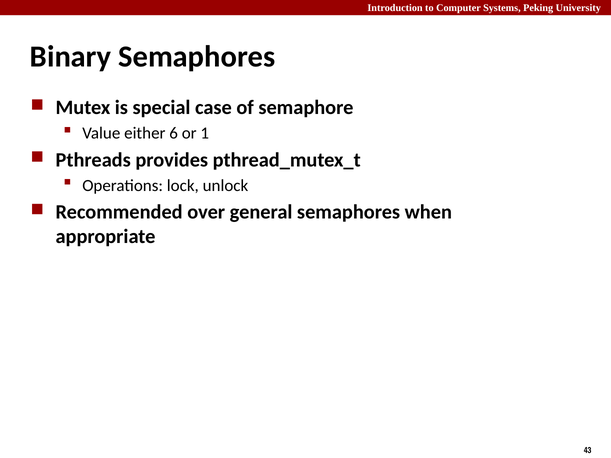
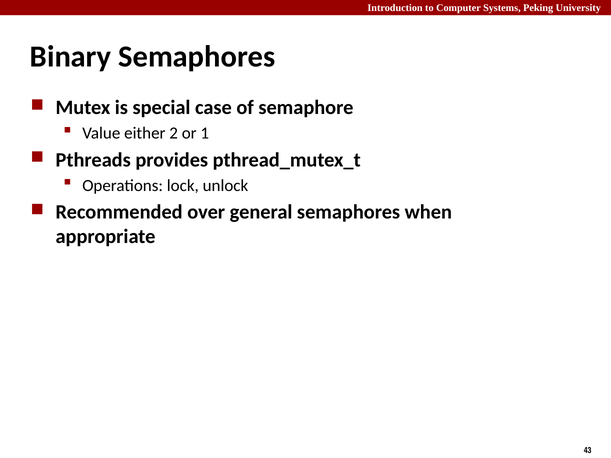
6: 6 -> 2 (174, 133)
